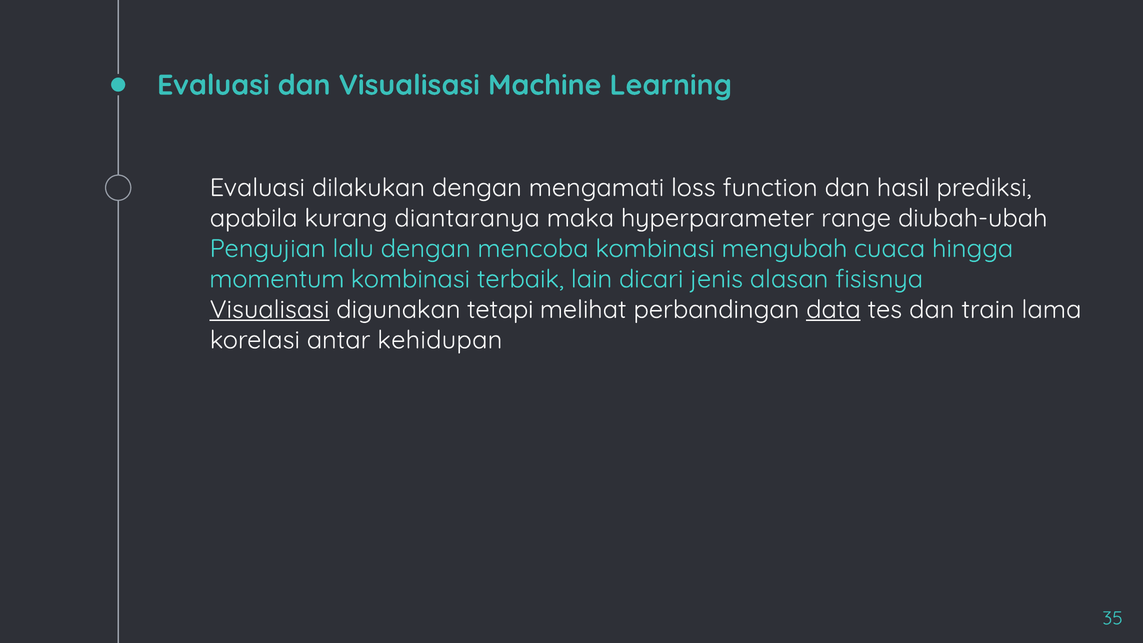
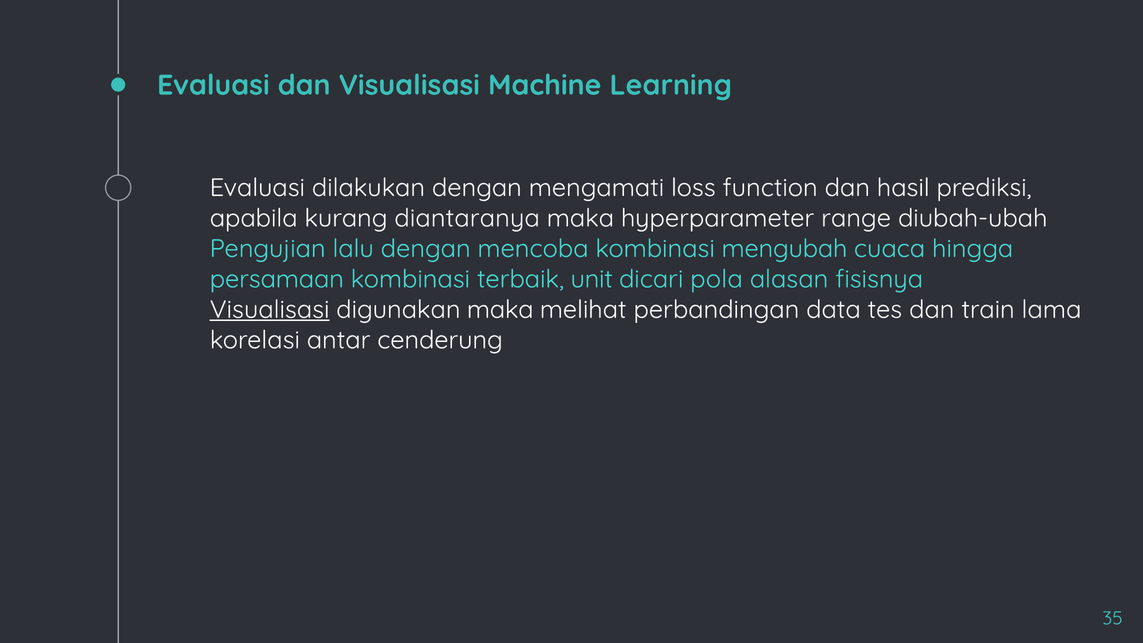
momentum: momentum -> persamaan (277, 279)
lain: lain -> unit (592, 279)
jenis: jenis -> pola (716, 279)
digunakan tetapi: tetapi -> maka (500, 310)
data underline: present -> none (833, 310)
kehidupan: kehidupan -> cenderung (440, 340)
